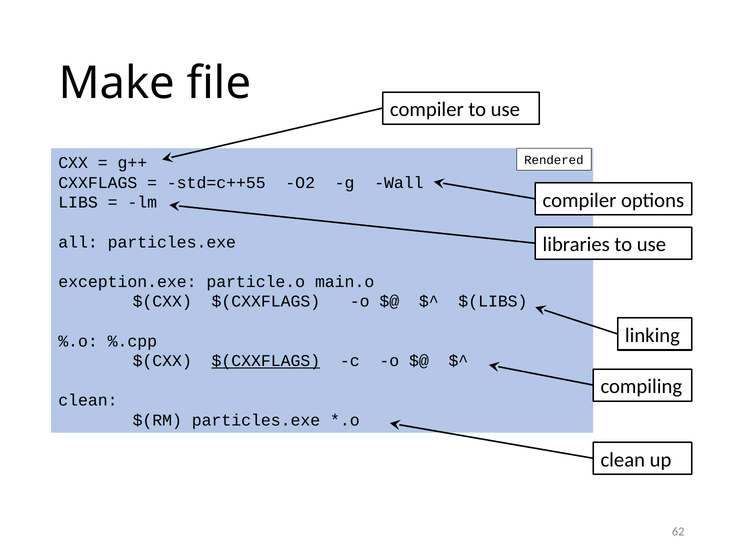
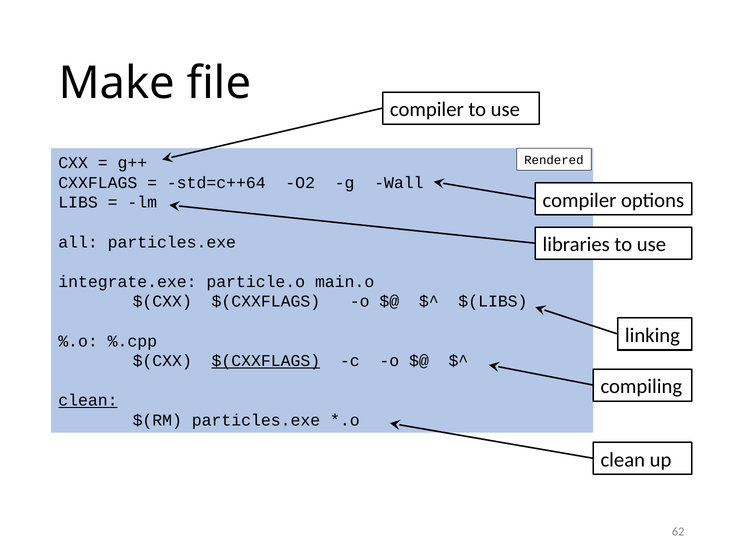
std=c++55: std=c++55 -> std=c++64 (216, 183)
exception.exe: exception.exe -> integrate.exe (127, 282)
clean underline: none -> present (88, 401)
